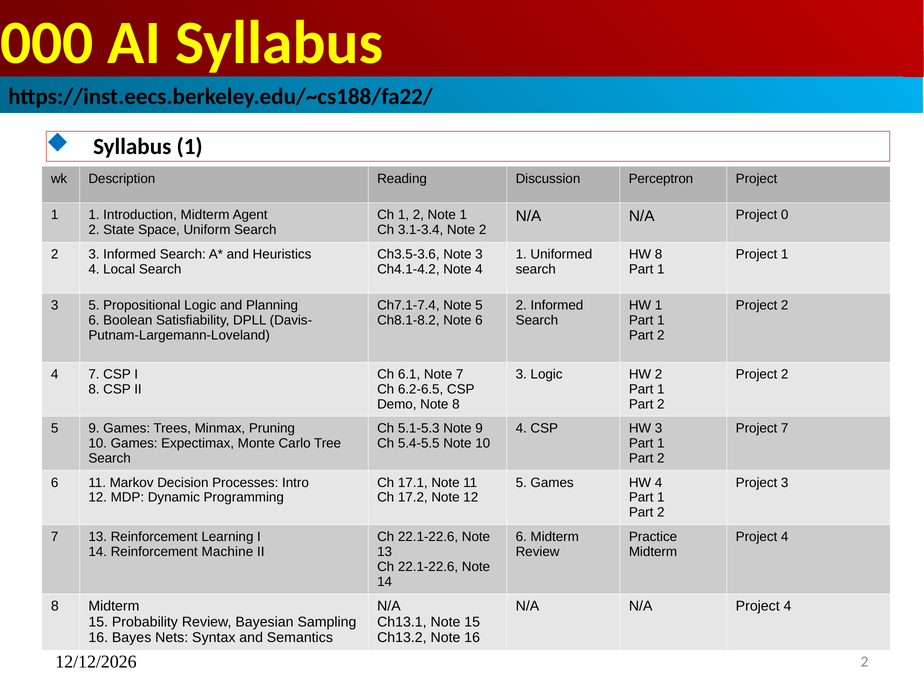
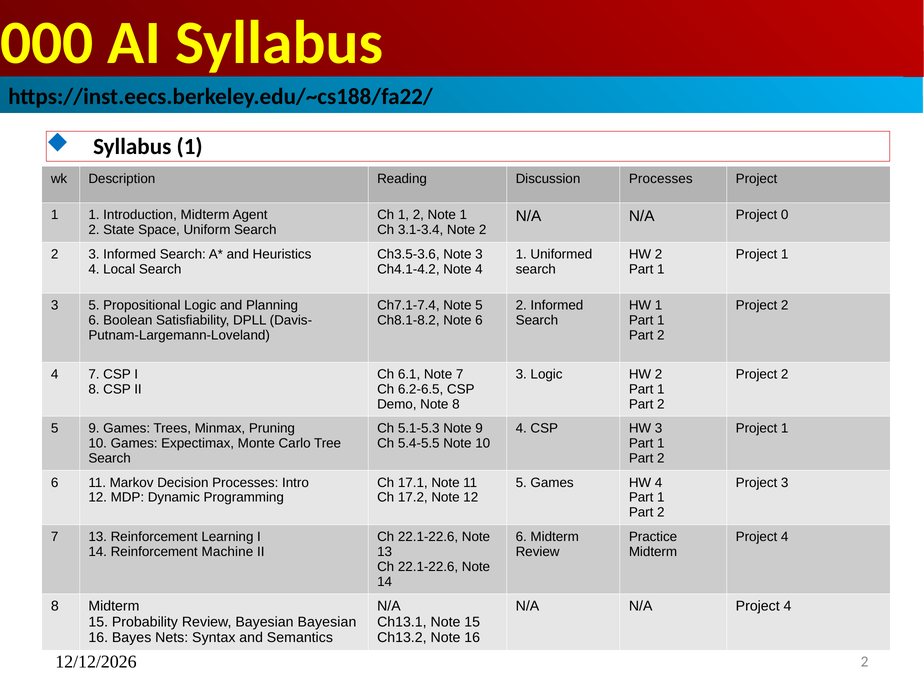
Discussion Perceptron: Perceptron -> Processes (661, 179)
8: 8 -> 2 (659, 254)
7: 7 -> 1 (785, 428)
Bayesian Sampling: Sampling -> Bayesian (327, 622)
